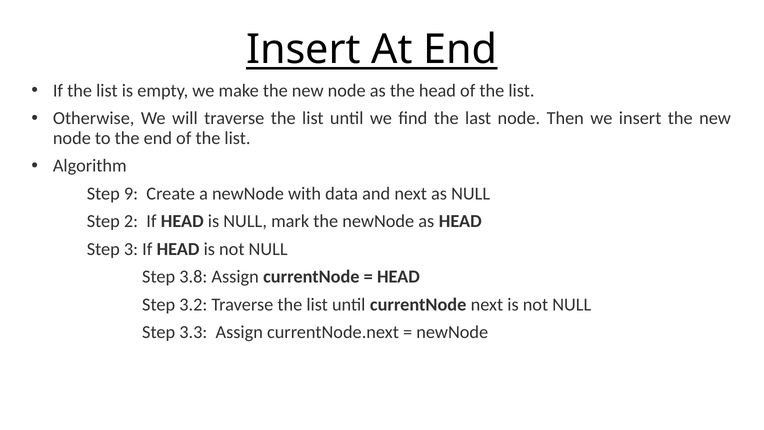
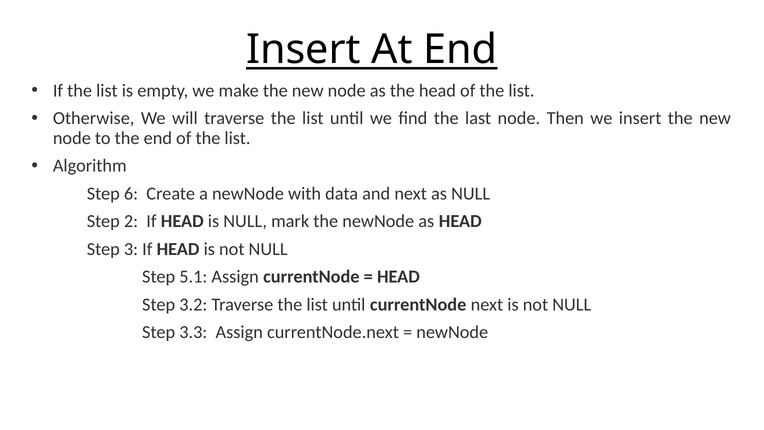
9: 9 -> 6 (131, 193)
3.8: 3.8 -> 5.1 (193, 277)
